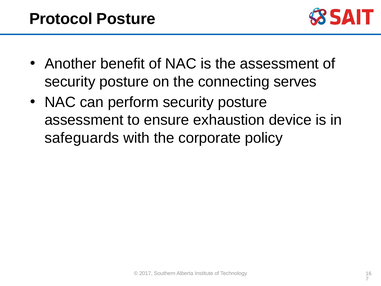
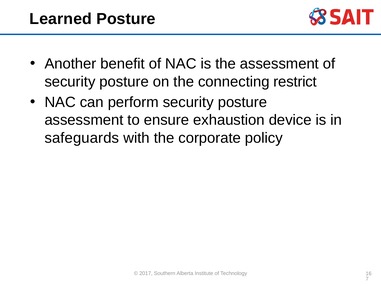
Protocol: Protocol -> Learned (61, 19)
serves: serves -> restrict (295, 82)
